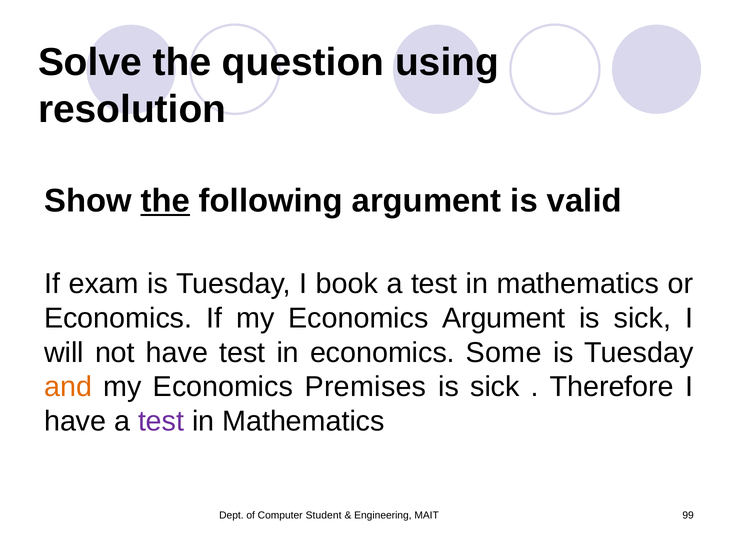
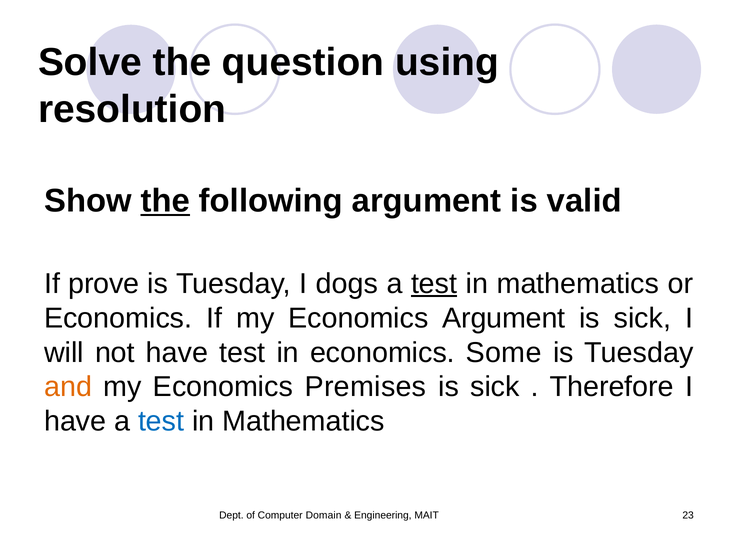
exam: exam -> prove (104, 283)
book: book -> dogs (347, 283)
test underline: none -> present (434, 283)
test colour: purple -> blue (161, 421)
Student: Student -> Domain (324, 515)
99: 99 -> 23 (688, 515)
